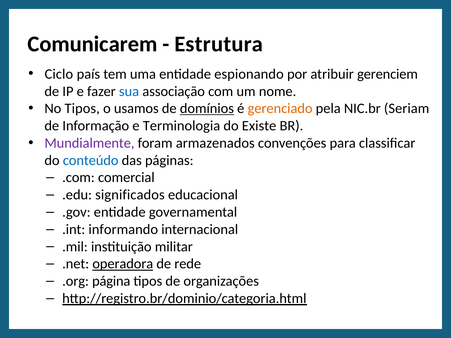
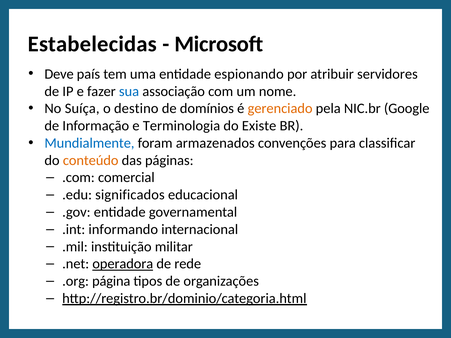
Comunicarem: Comunicarem -> Estabelecidas (92, 44)
Estrutura: Estrutura -> Microsoft (219, 44)
Ciclo: Ciclo -> Deve (59, 74)
gerenciem: gerenciem -> servidores (387, 74)
No Tipos: Tipos -> Suíça (82, 109)
usamos: usamos -> destino (136, 109)
domínios underline: present -> none (207, 109)
Seriam: Seriam -> Google (407, 109)
Mundialmente colour: purple -> blue (89, 143)
conteúdo colour: blue -> orange (91, 160)
